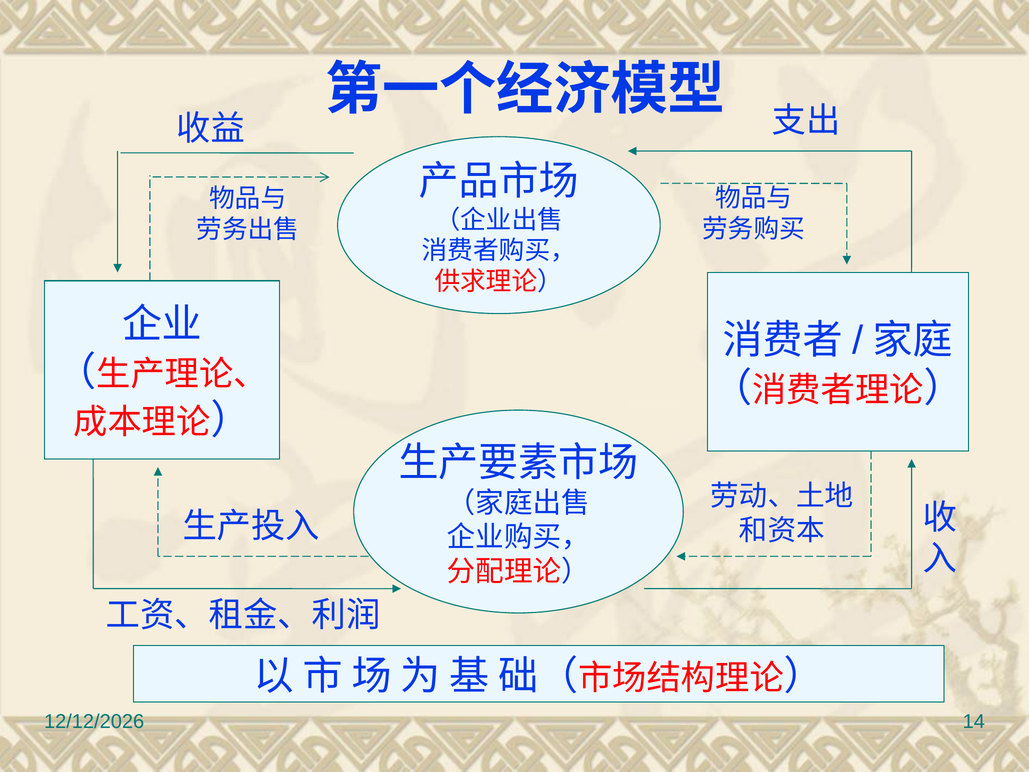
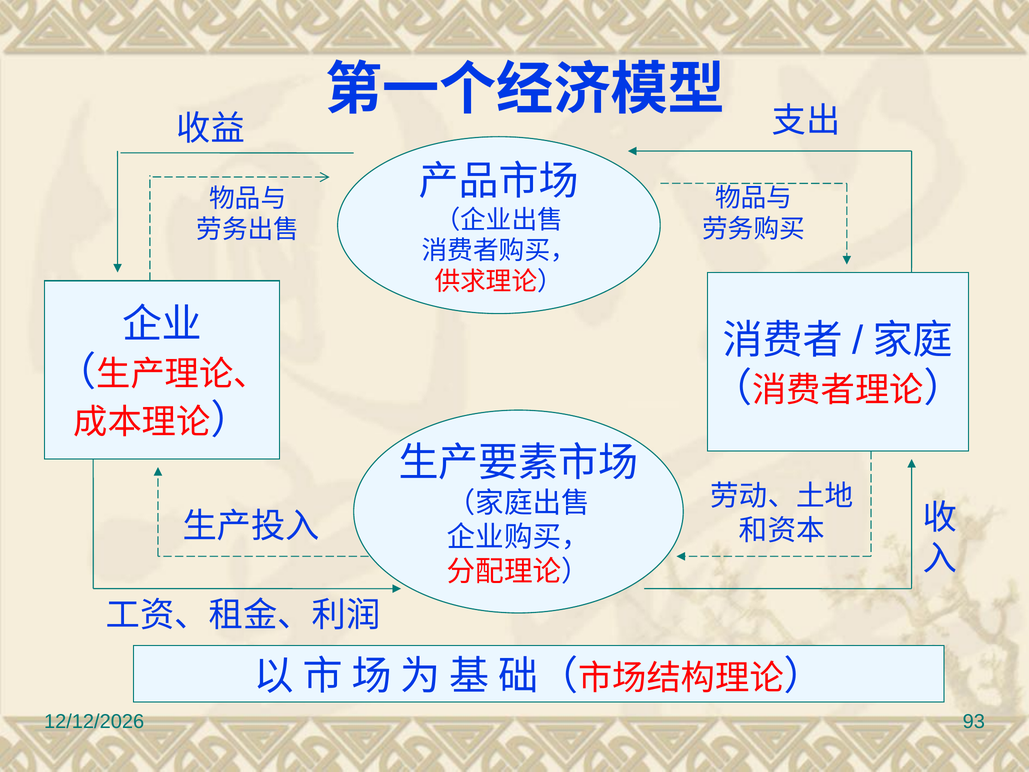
14: 14 -> 93 (974, 721)
